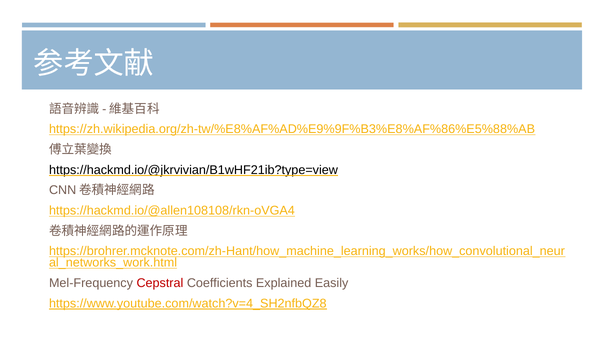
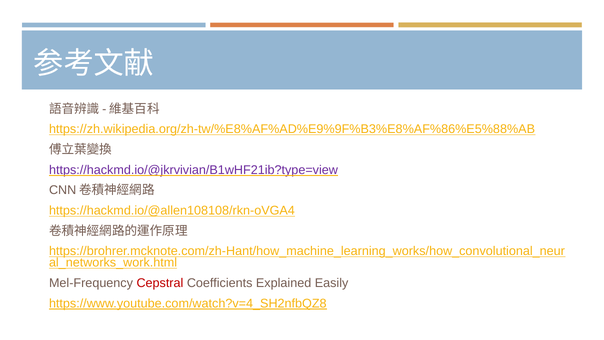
https://hackmd.io/@jkrvivian/B1wHF21ib?type=view colour: black -> purple (193, 170)
